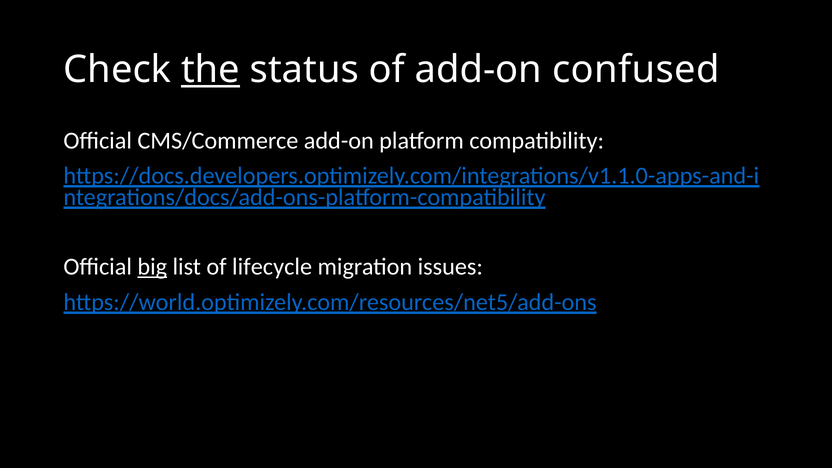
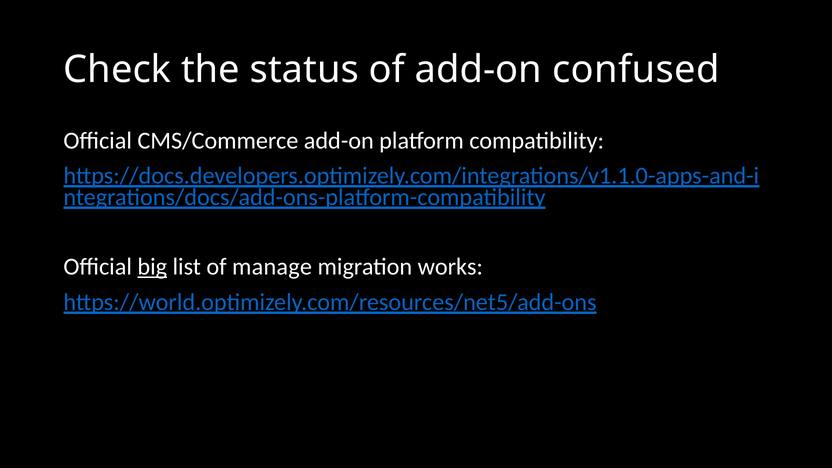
the underline: present -> none (211, 70)
lifecycle: lifecycle -> manage (272, 267)
issues: issues -> works (450, 267)
